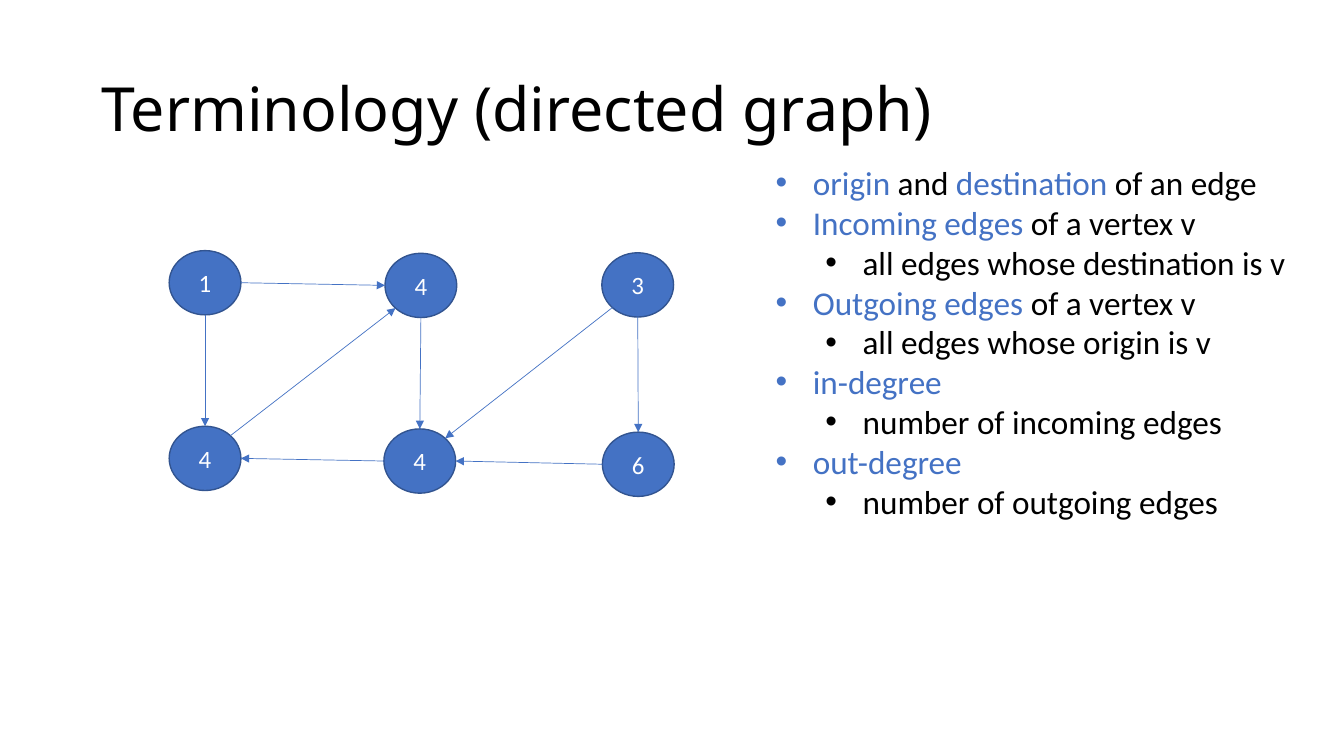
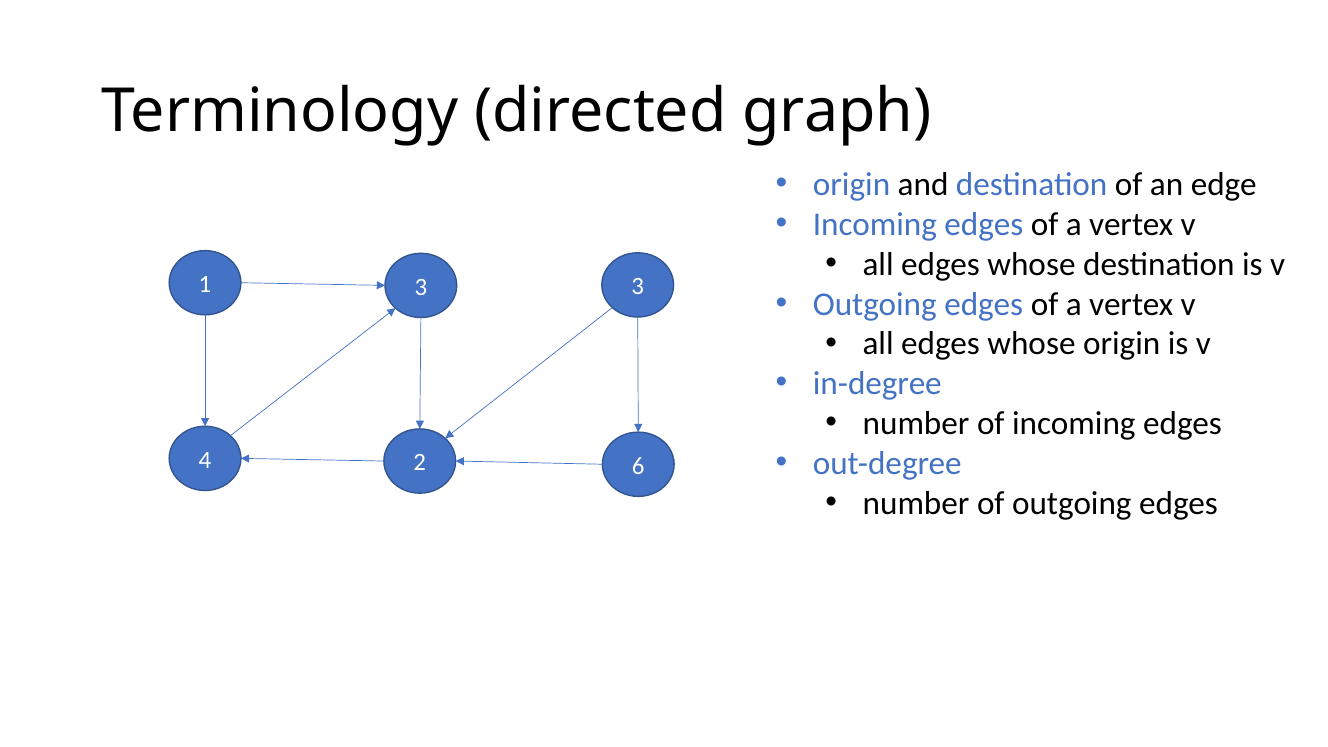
1 4: 4 -> 3 (421, 287)
4: 4 -> 2 (420, 463)
